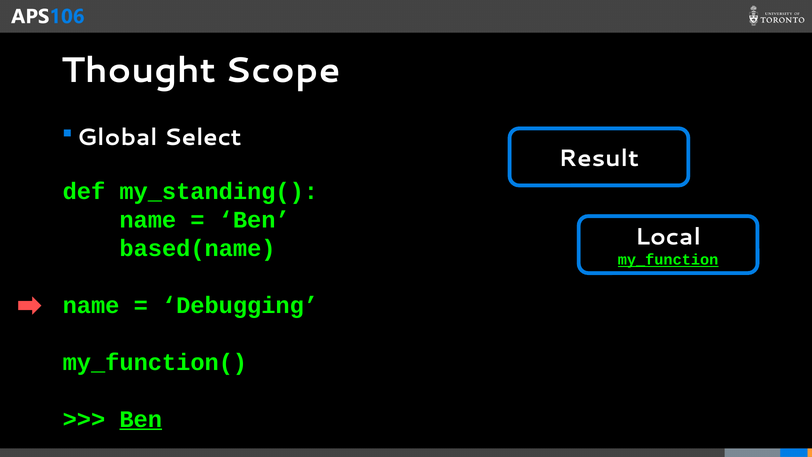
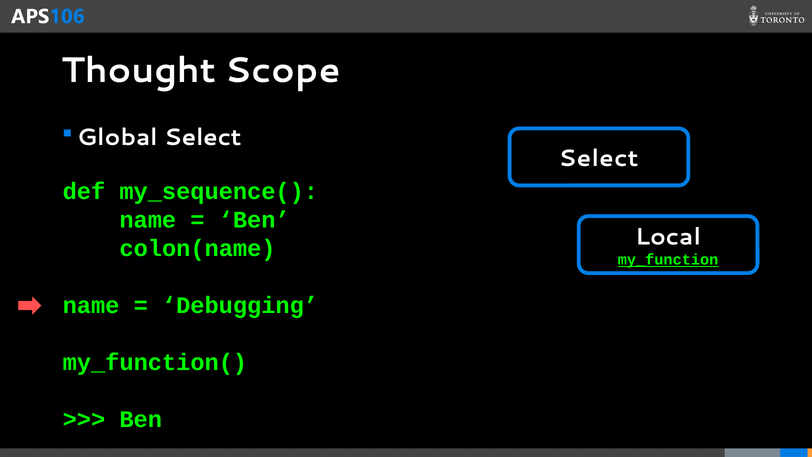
Result: Result -> Select (599, 158)
my_standing(: my_standing( -> my_sequence( (219, 192)
based(name: based(name -> colon(name (197, 248)
Ben underline: present -> none (141, 419)
